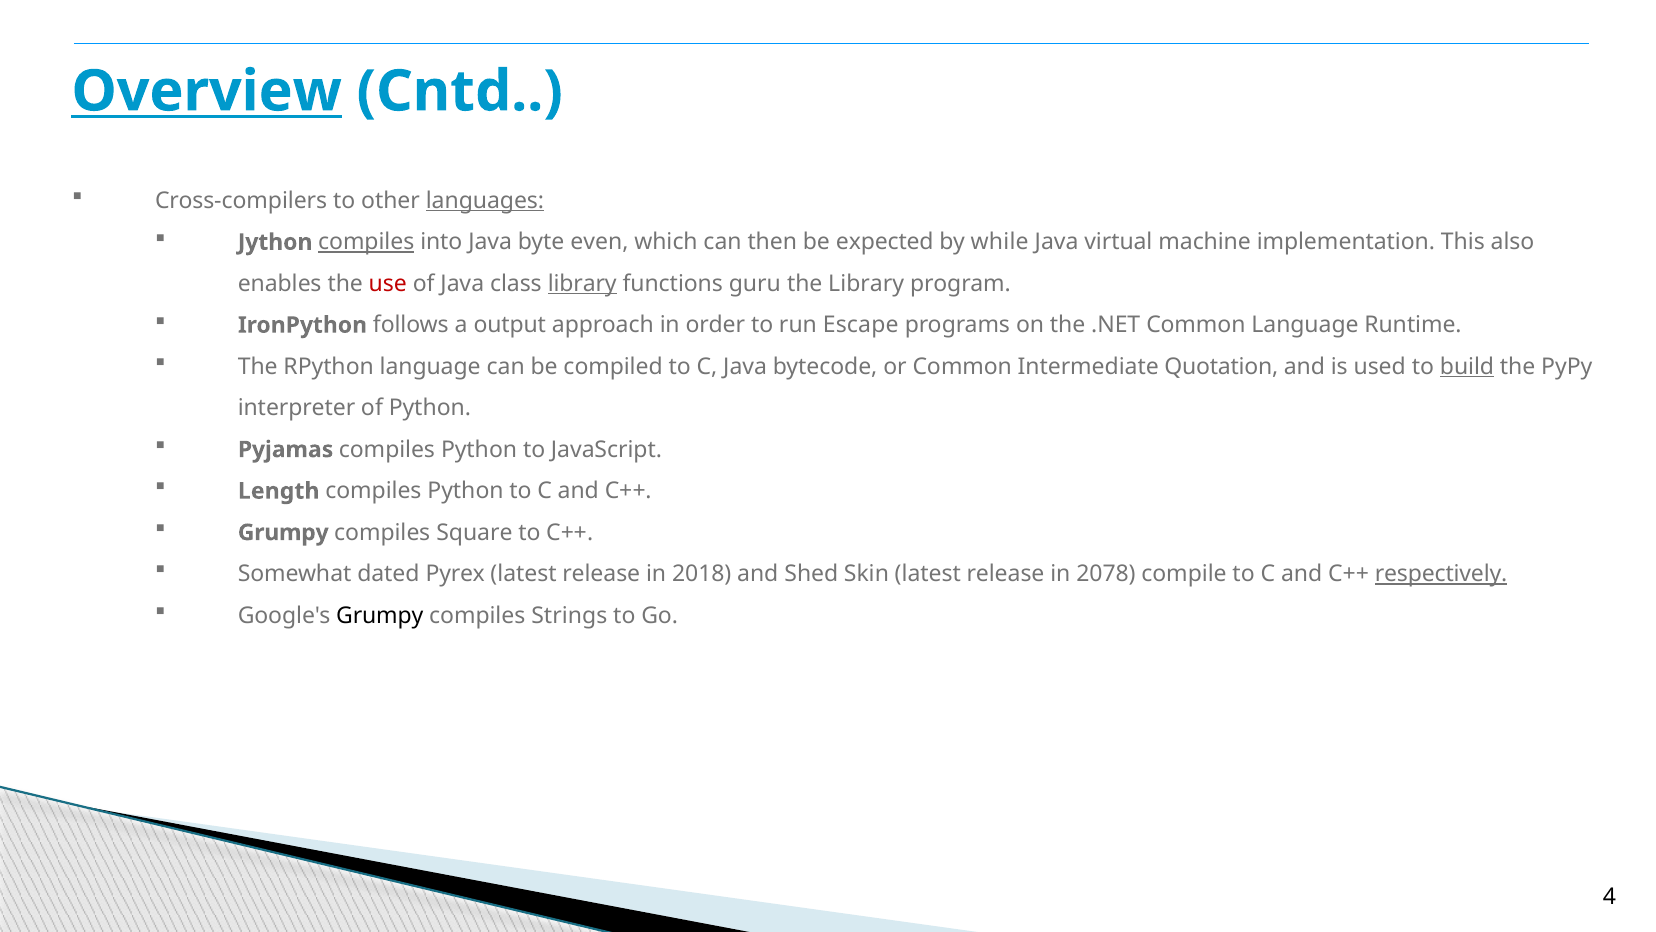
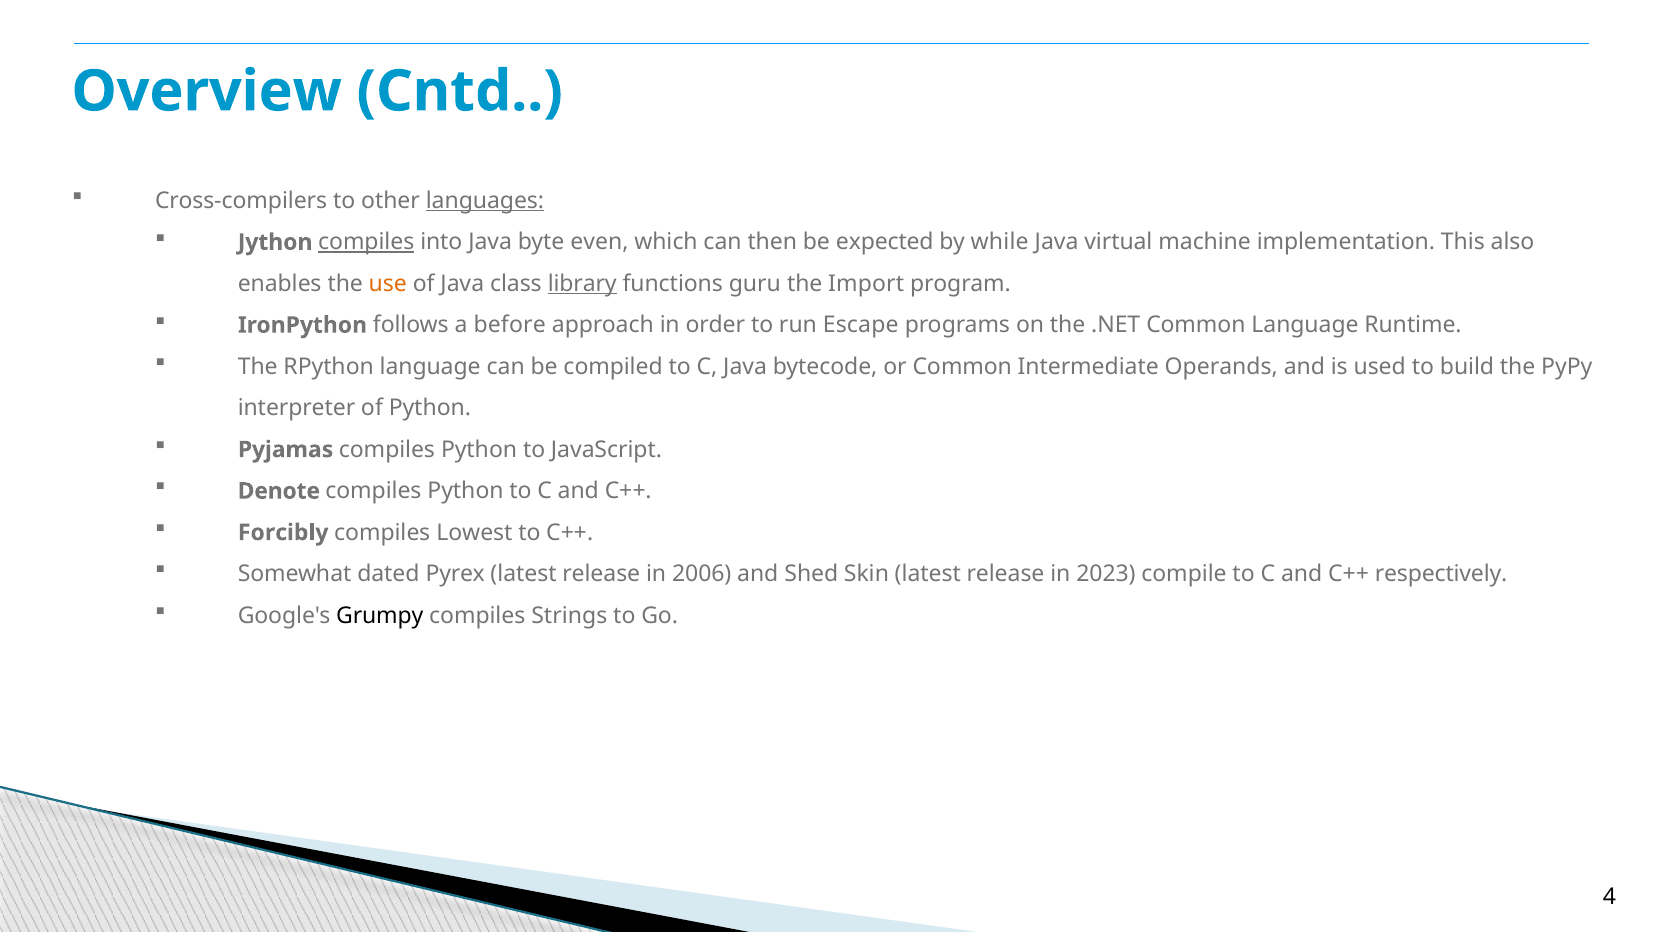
Overview underline: present -> none (207, 91)
use colour: red -> orange (388, 284)
the Library: Library -> Import (866, 284)
output: output -> before (510, 325)
Quotation: Quotation -> Operands (1221, 366)
build underline: present -> none (1467, 366)
Length: Length -> Denote (279, 491)
Grumpy: Grumpy -> Forcibly (283, 532)
Square: Square -> Lowest (474, 532)
2018: 2018 -> 2006 (702, 574)
2078: 2078 -> 2023 (1106, 574)
respectively underline: present -> none (1441, 574)
